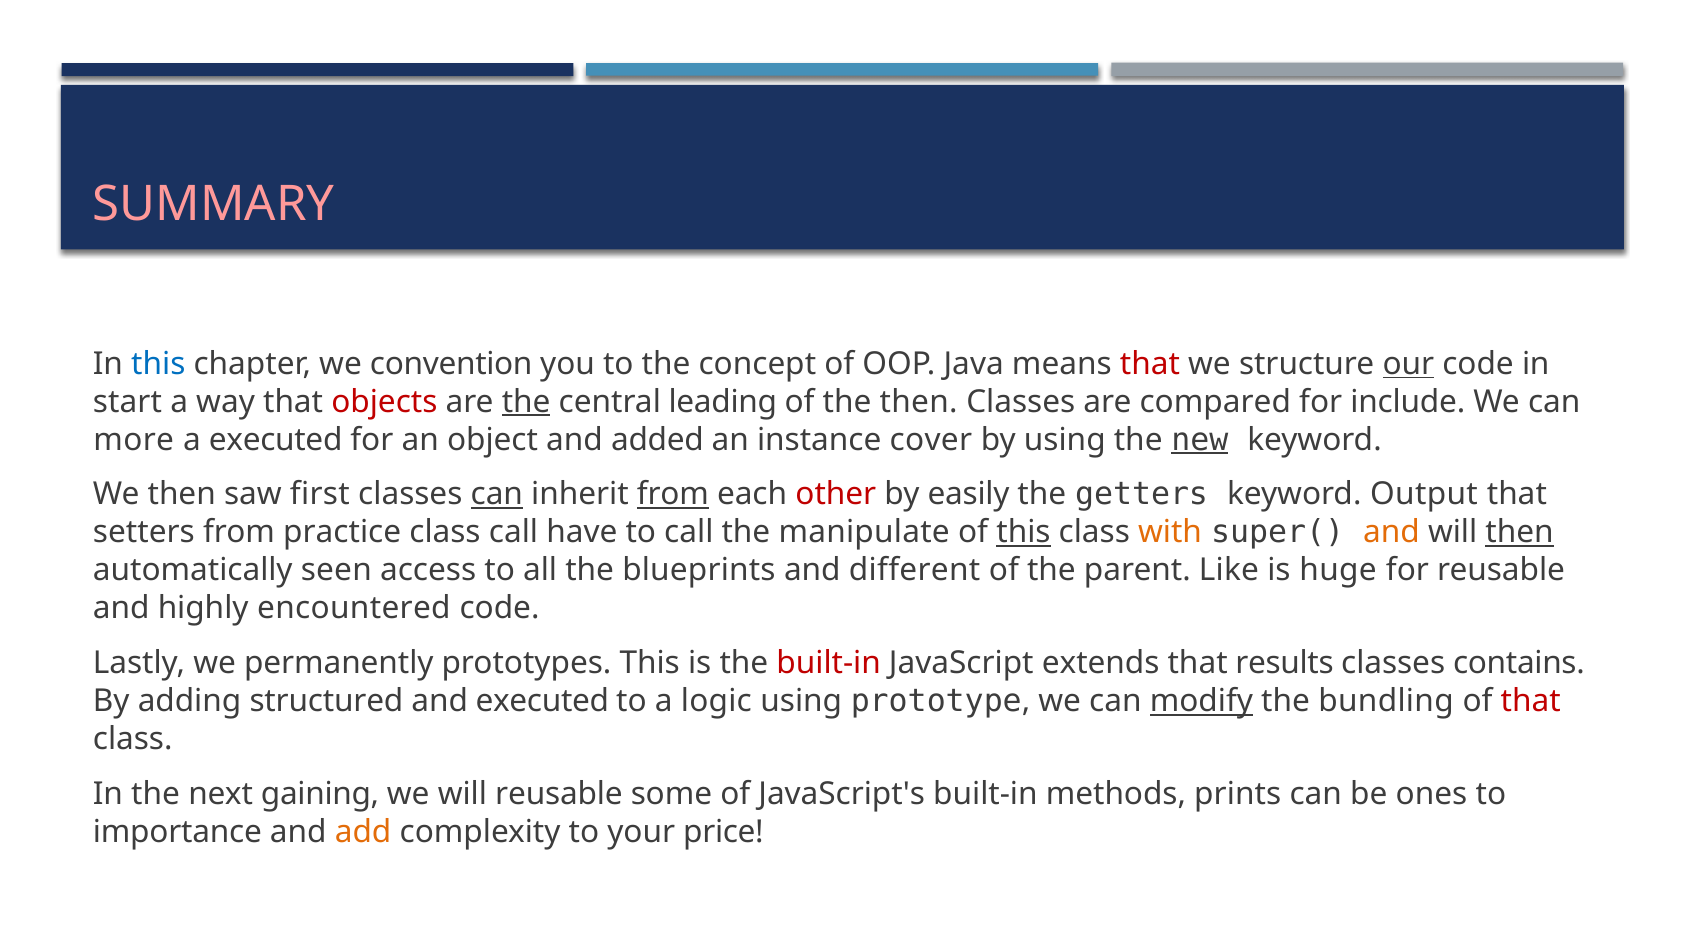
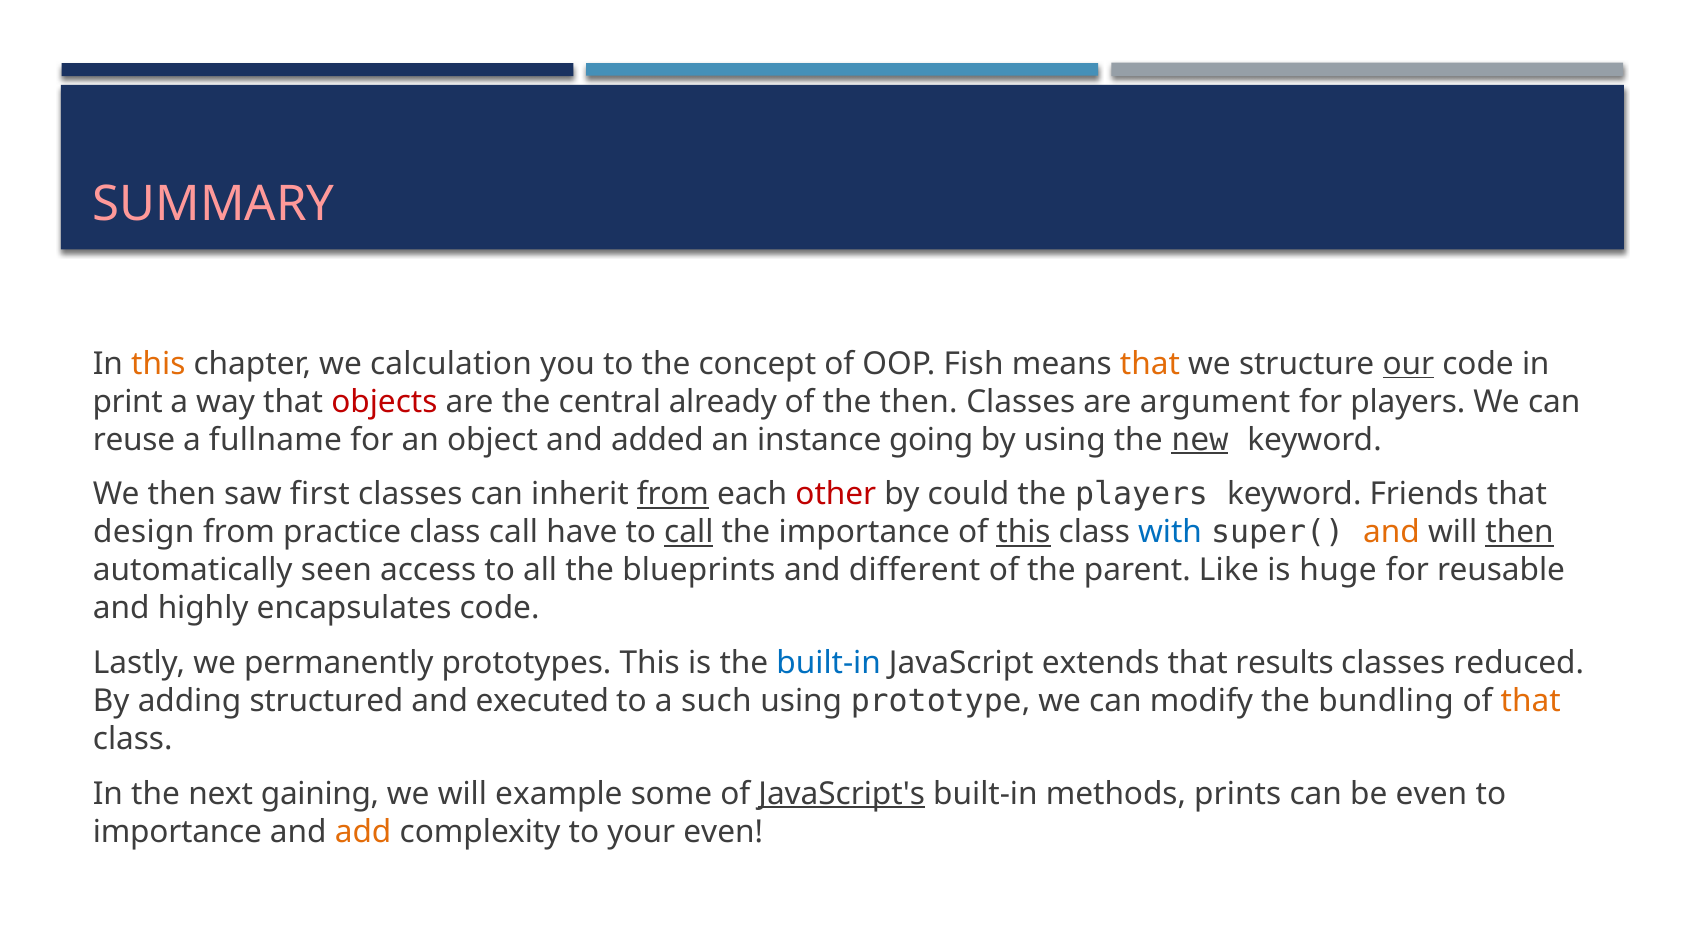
this colour: blue -> orange (158, 364)
convention: convention -> calculation (451, 364)
Java: Java -> Fish (974, 364)
that colour: red -> orange (1150, 364)
start: start -> print (128, 402)
the underline: present -> none (526, 402)
leading: leading -> already (723, 402)
compared: compared -> argument (1215, 402)
for include: include -> players (1408, 402)
more: more -> reuse (134, 440)
a executed: executed -> fullname (275, 440)
cover: cover -> going (931, 440)
can underline: present -> none (497, 494)
easily: easily -> could (968, 494)
the getters: getters -> players (1142, 494)
Output: Output -> Friends (1424, 494)
setters: setters -> design (144, 532)
call underline: none -> present (689, 532)
the manipulate: manipulate -> importance (864, 532)
with colour: orange -> blue (1170, 532)
encountered: encountered -> encapsulates (354, 608)
built-in colour: red -> blue (829, 663)
contains: contains -> reduced (1519, 663)
logic: logic -> such (716, 701)
modify underline: present -> none (1201, 701)
that colour: red -> orange (1531, 701)
will reusable: reusable -> example (559, 794)
JavaScript's underline: none -> present (842, 794)
be ones: ones -> even (1431, 794)
your price: price -> even (723, 831)
